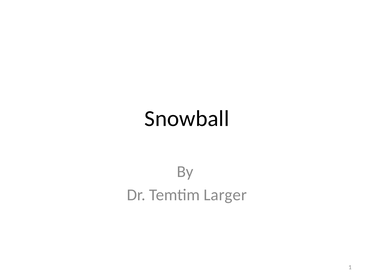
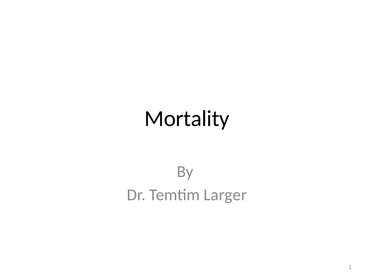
Snowball: Snowball -> Mortality (187, 119)
